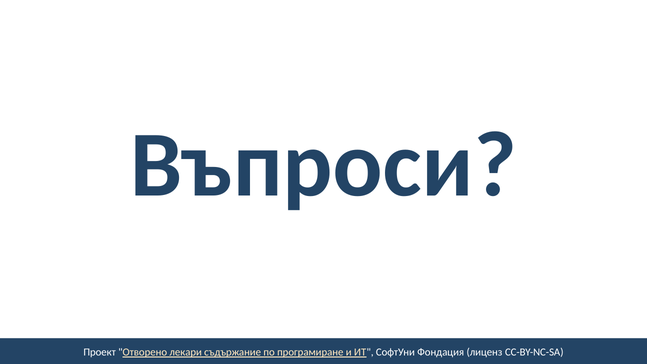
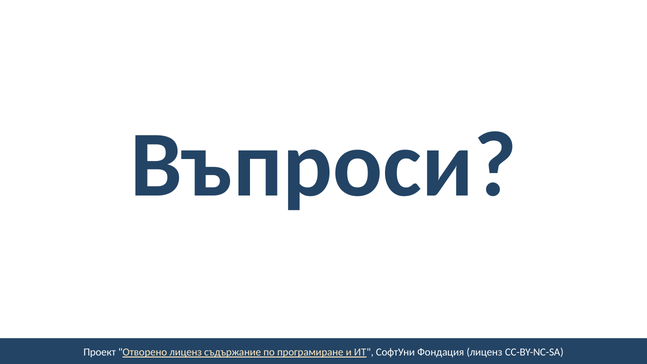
Отворено лекари: лекари -> лиценз (186, 352)
